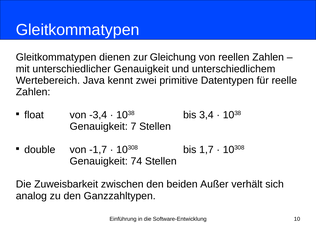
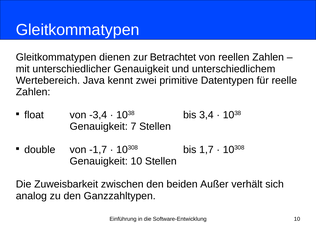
Gleichung: Gleichung -> Betrachtet (173, 57)
Genauigkeit 74: 74 -> 10 (136, 161)
